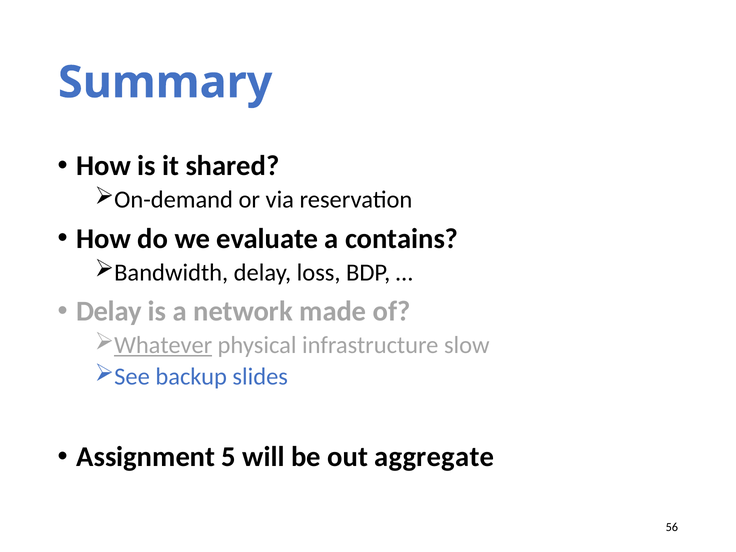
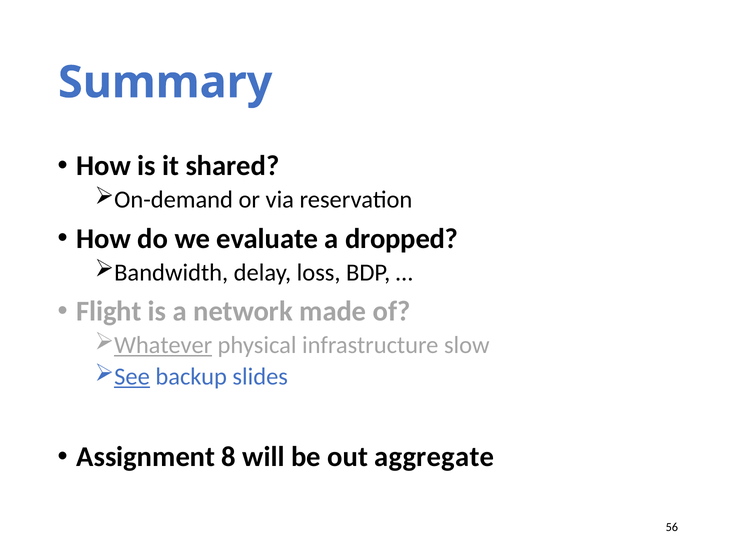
contains: contains -> dropped (402, 239)
Delay: Delay -> Flight (109, 311)
See underline: none -> present (132, 377)
5: 5 -> 8 (229, 457)
